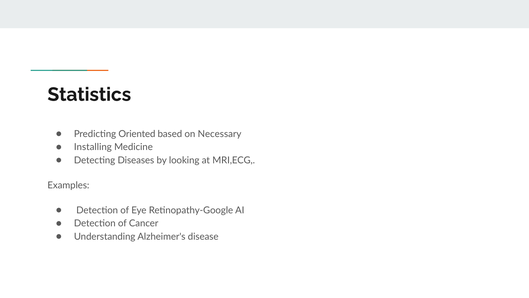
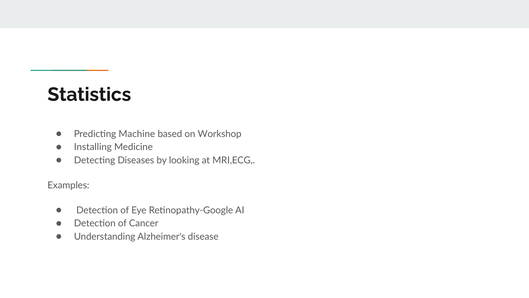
Oriented: Oriented -> Machine (137, 134)
Necessary: Necessary -> Workshop (220, 134)
